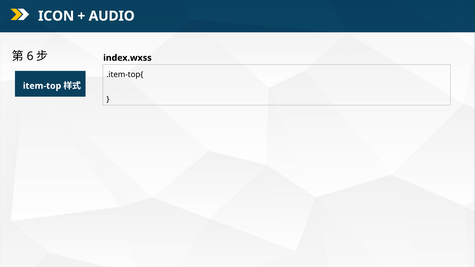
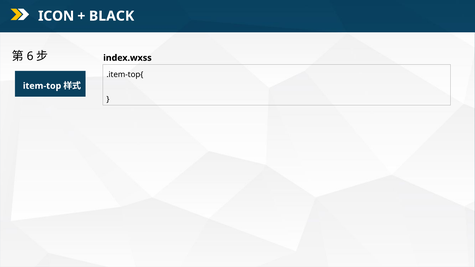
AUDIO: AUDIO -> BLACK (112, 16)
